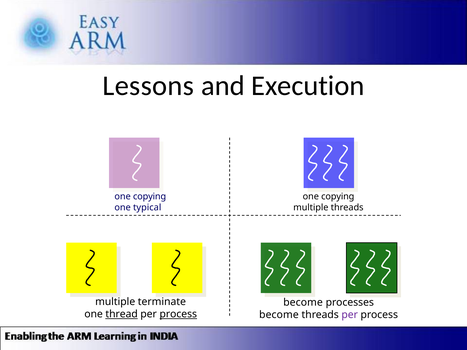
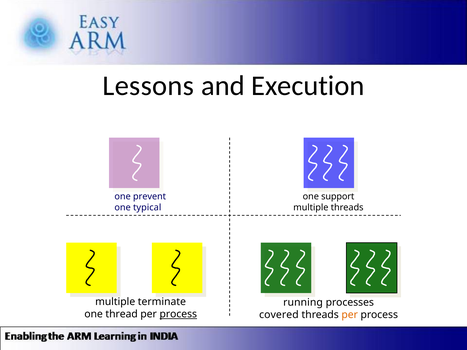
copying: copying -> prevent (150, 197)
copying: copying -> support (338, 197)
become: become -> running (303, 303)
thread underline: present -> none (122, 314)
become: become -> covered (279, 315)
per colour: purple -> orange (350, 315)
